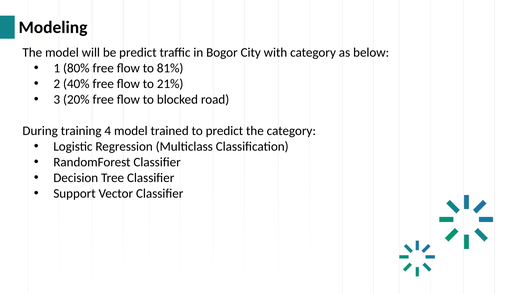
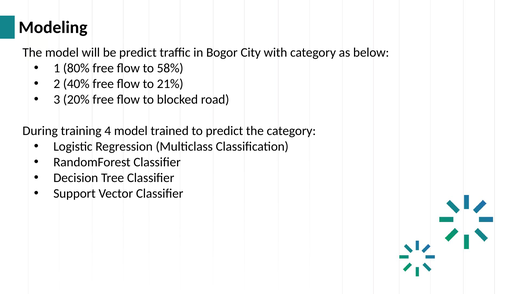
81%: 81% -> 58% (170, 68)
